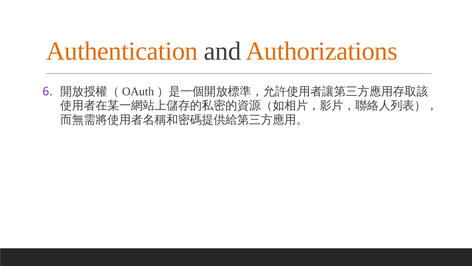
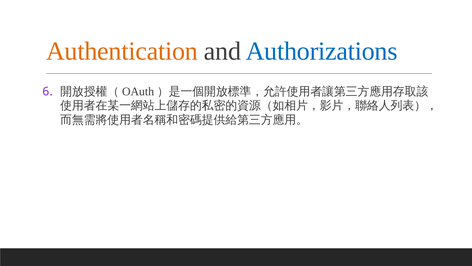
Authorizations colour: orange -> blue (322, 51)
